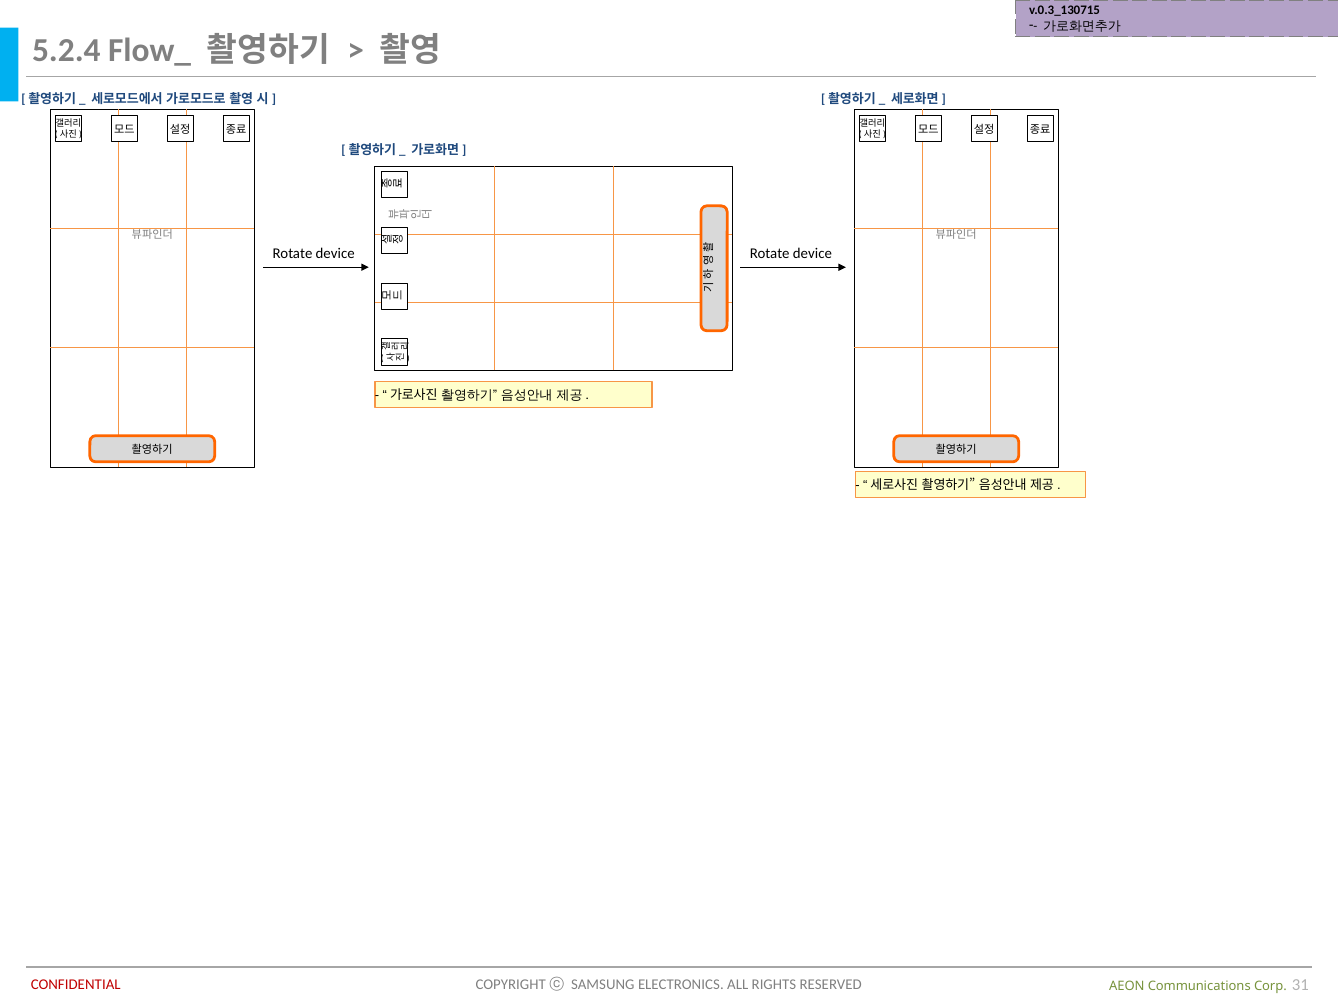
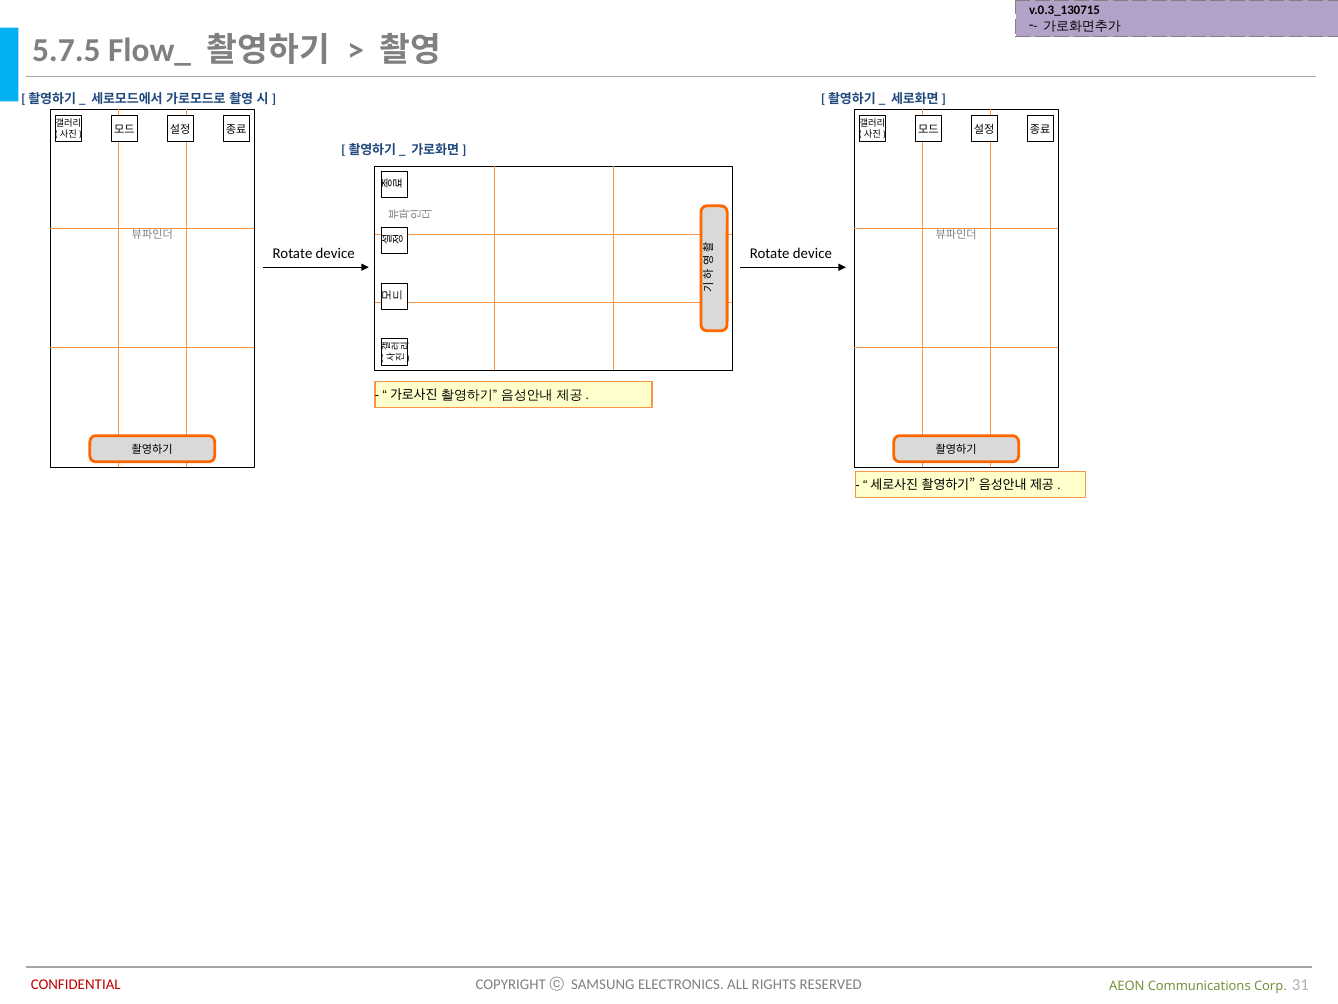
5.2.4: 5.2.4 -> 5.7.5 (66, 50)
